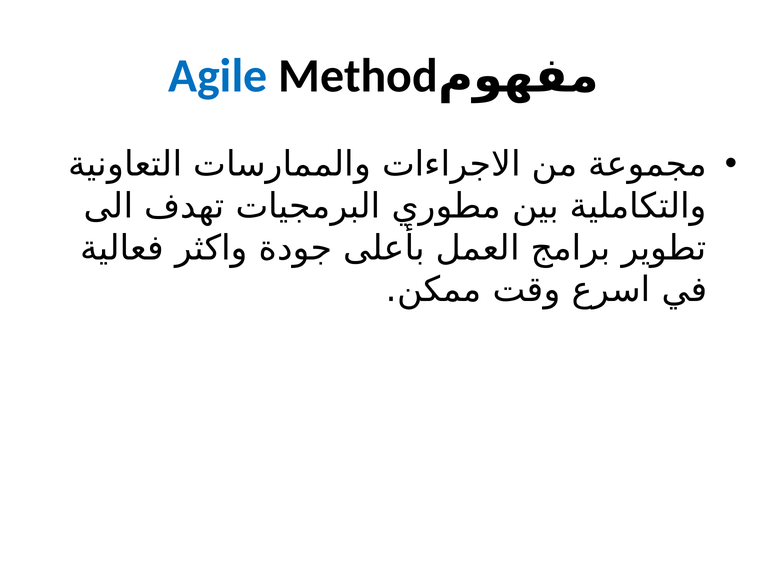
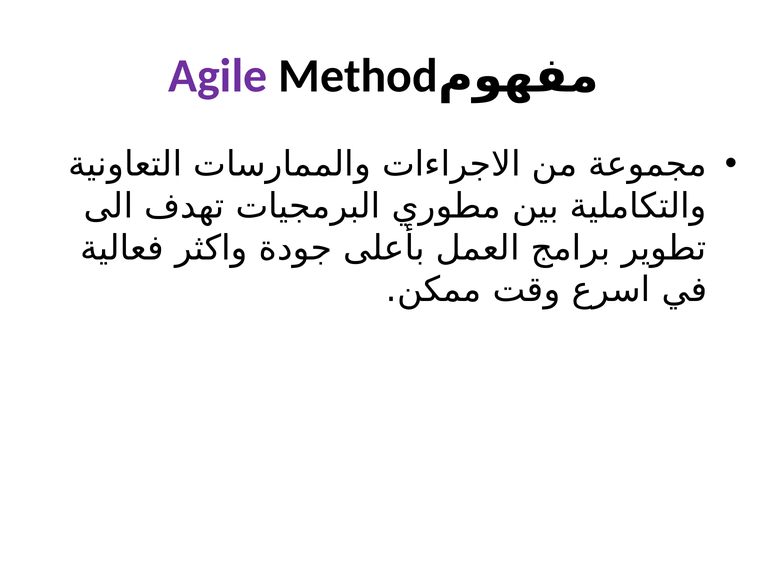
Agile colour: blue -> purple (218, 76)
